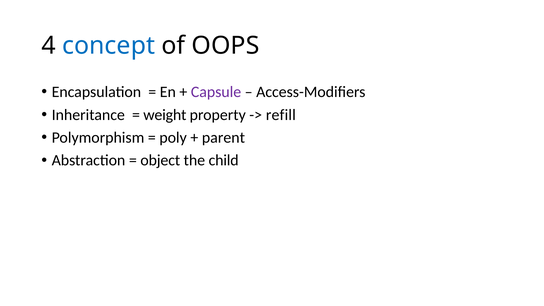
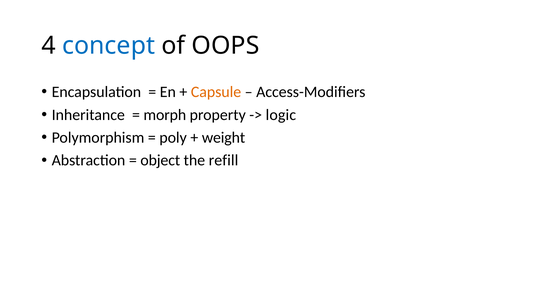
Capsule colour: purple -> orange (216, 92)
weight: weight -> morph (165, 115)
refill: refill -> logic (281, 115)
parent: parent -> weight (224, 138)
child: child -> refill (224, 160)
